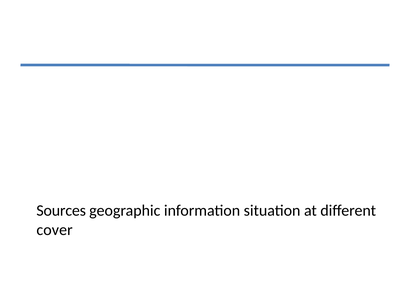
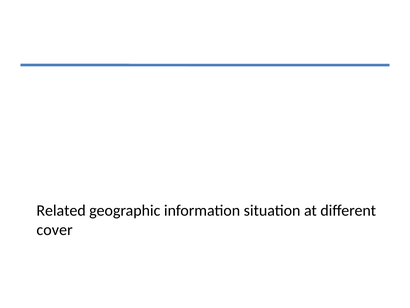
Sources: Sources -> Related (61, 210)
